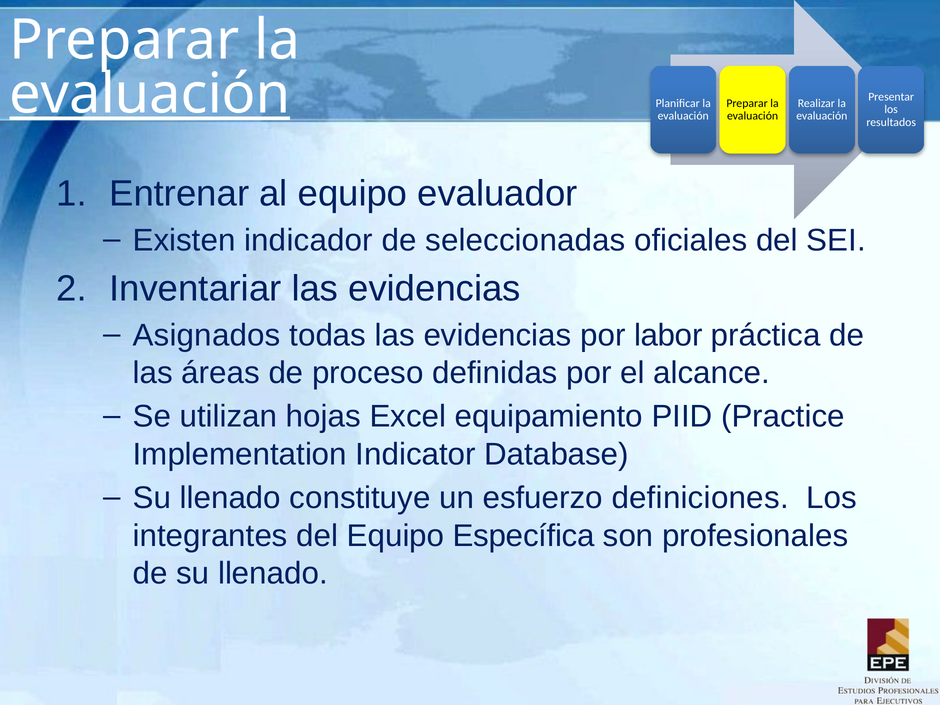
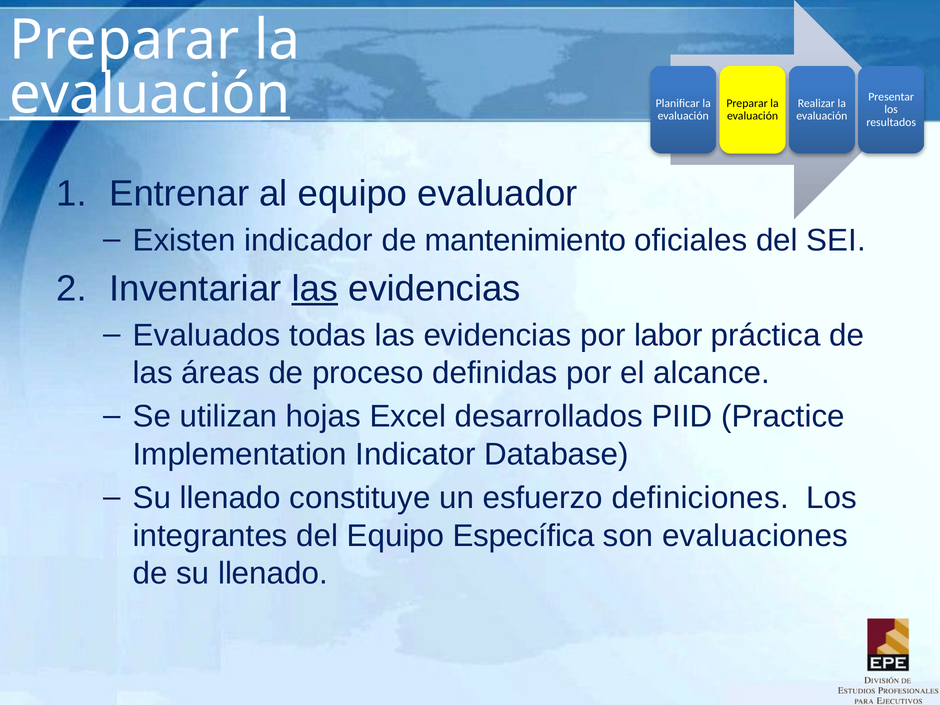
seleccionadas: seleccionadas -> mantenimiento (526, 240)
las underline: none -> present (315, 289)
Asignados: Asignados -> Evaluados (207, 335)
equipamiento: equipamiento -> desarrollados (549, 417)
profesionales: profesionales -> evaluaciones (755, 536)
